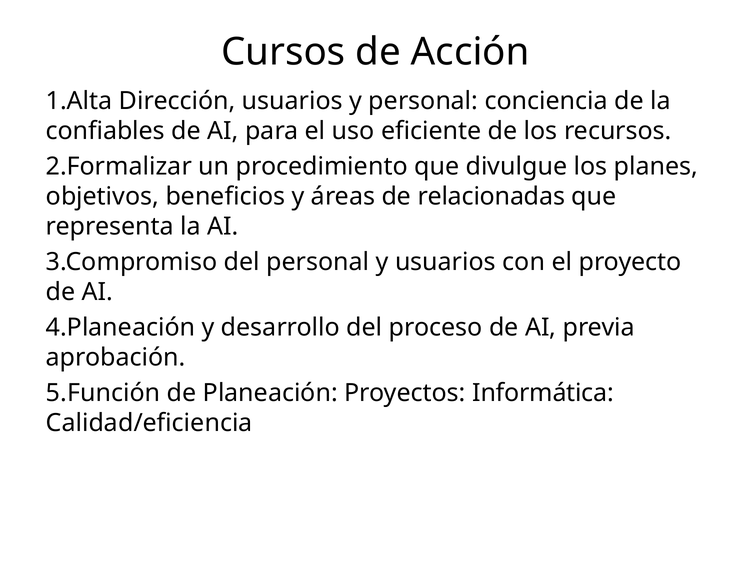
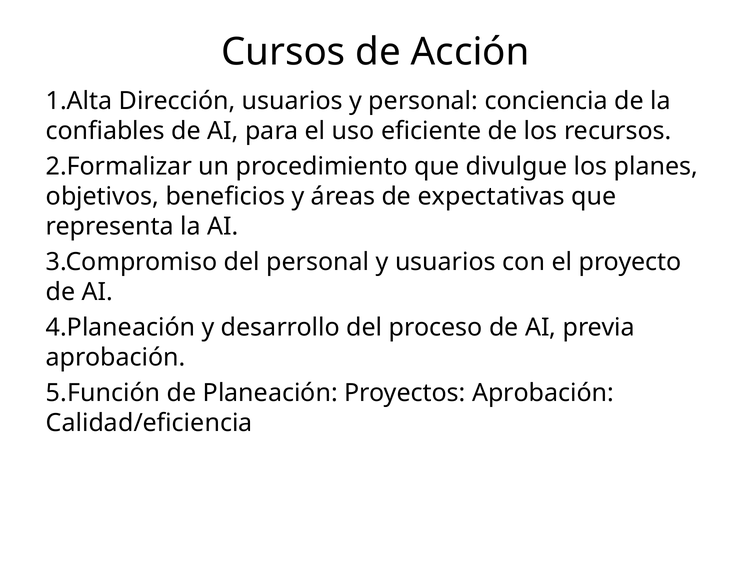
relacionadas: relacionadas -> expectativas (491, 197)
Proyectos Informática: Informática -> Aprobación (543, 393)
